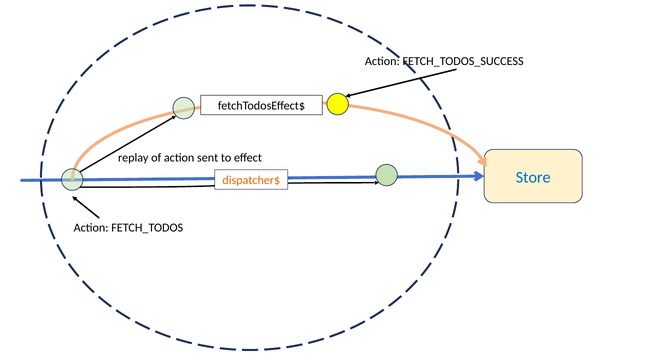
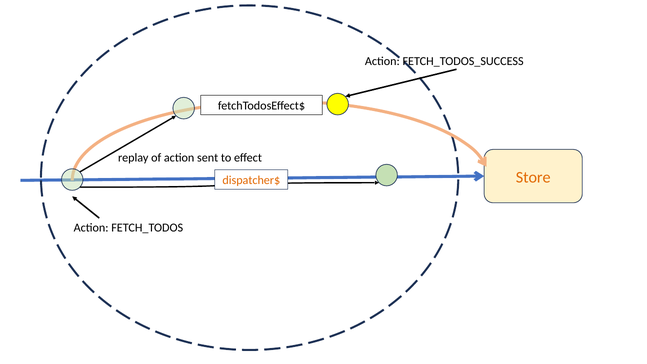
Store colour: blue -> orange (533, 177)
